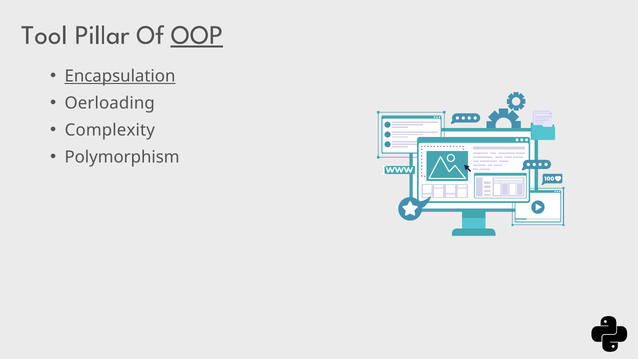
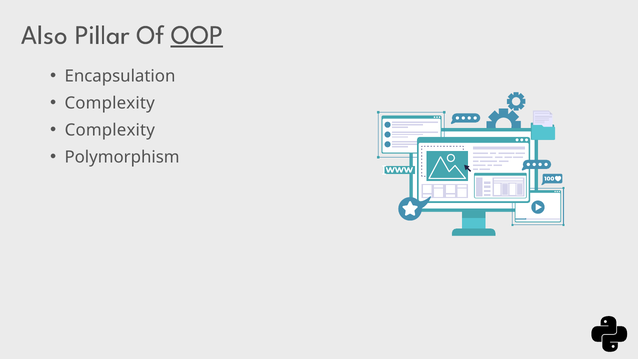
Tool: Tool -> Also (44, 35)
Encapsulation underline: present -> none (120, 76)
Oerloading: Oerloading -> Complexity (110, 103)
